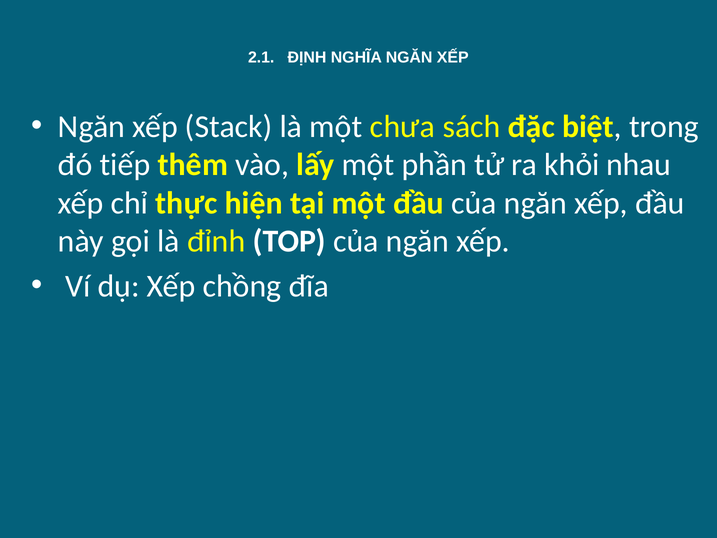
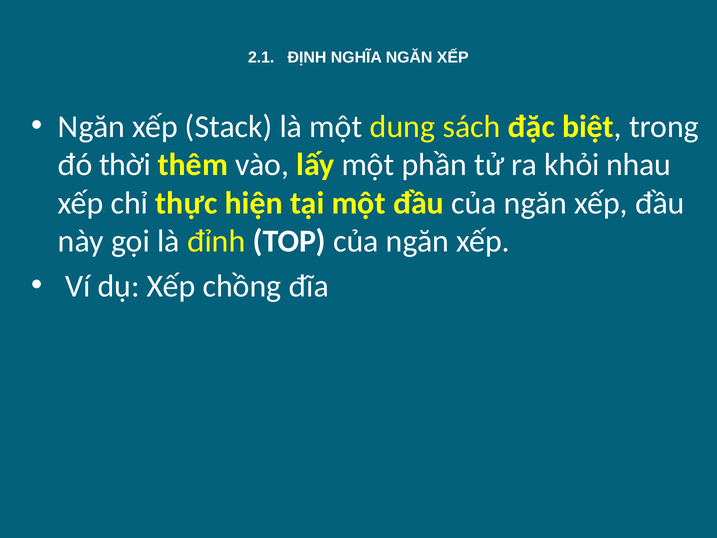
chưa: chưa -> dung (403, 127)
tiếp: tiếp -> thời (125, 165)
